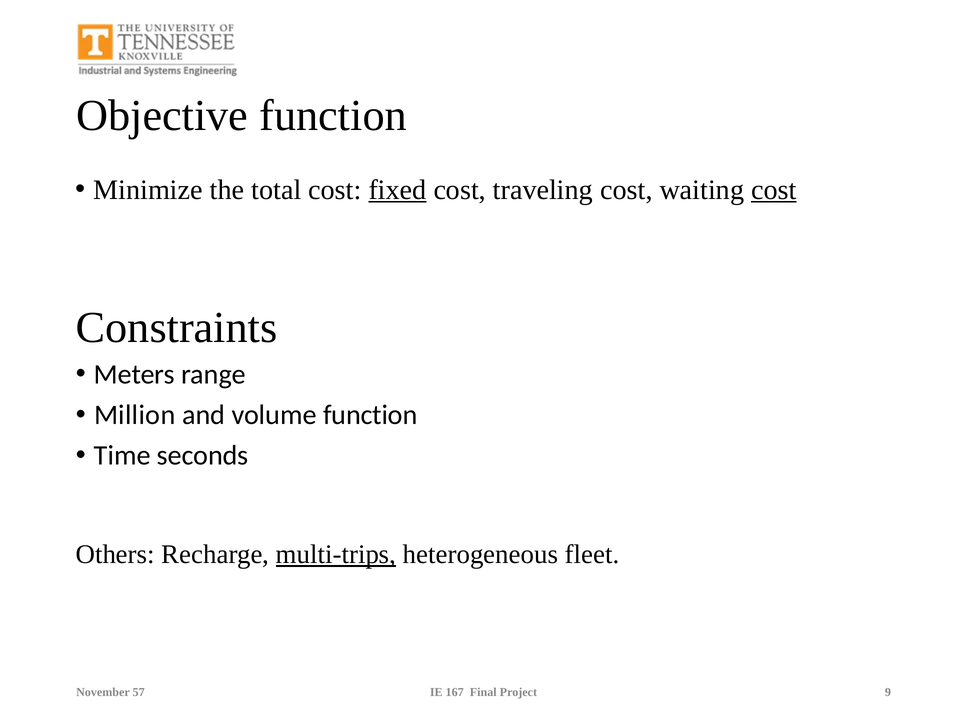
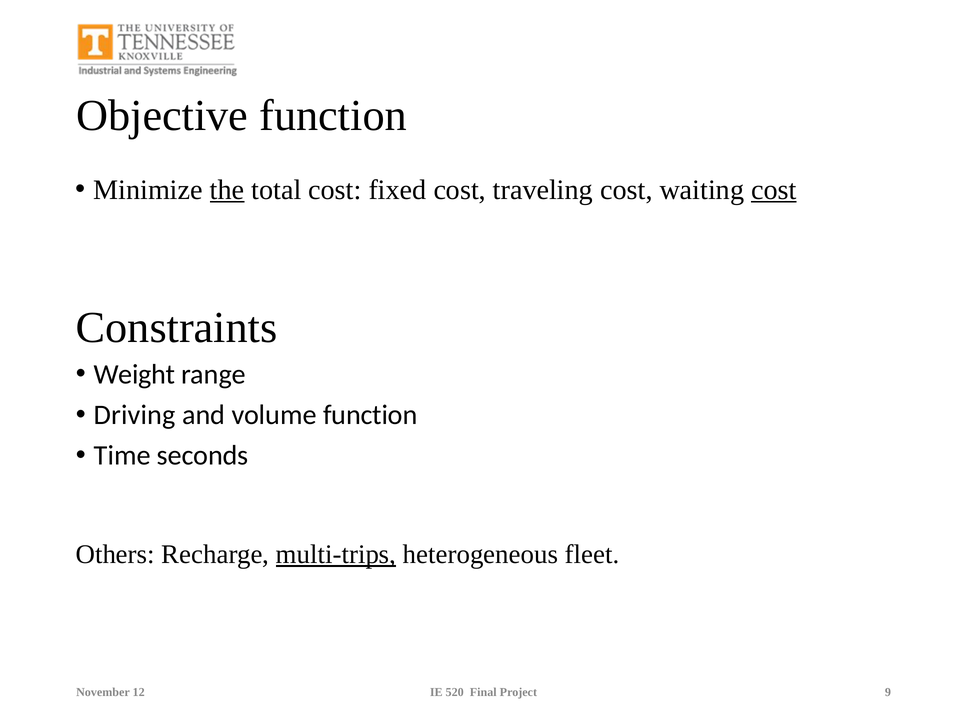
the underline: none -> present (227, 190)
fixed underline: present -> none (397, 190)
Meters: Meters -> Weight (134, 374)
Million: Million -> Driving (135, 415)
57: 57 -> 12 (139, 692)
167: 167 -> 520 (455, 692)
